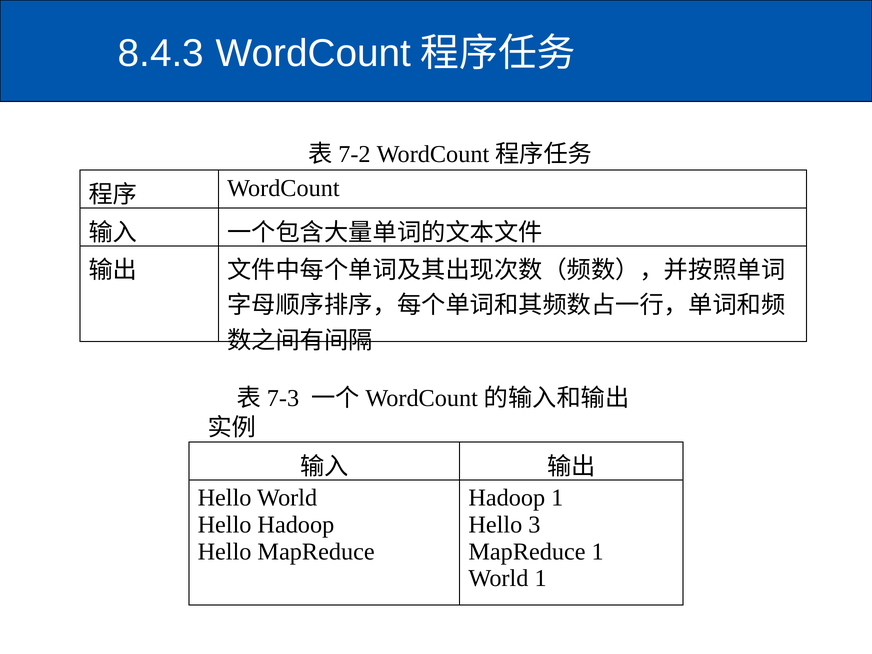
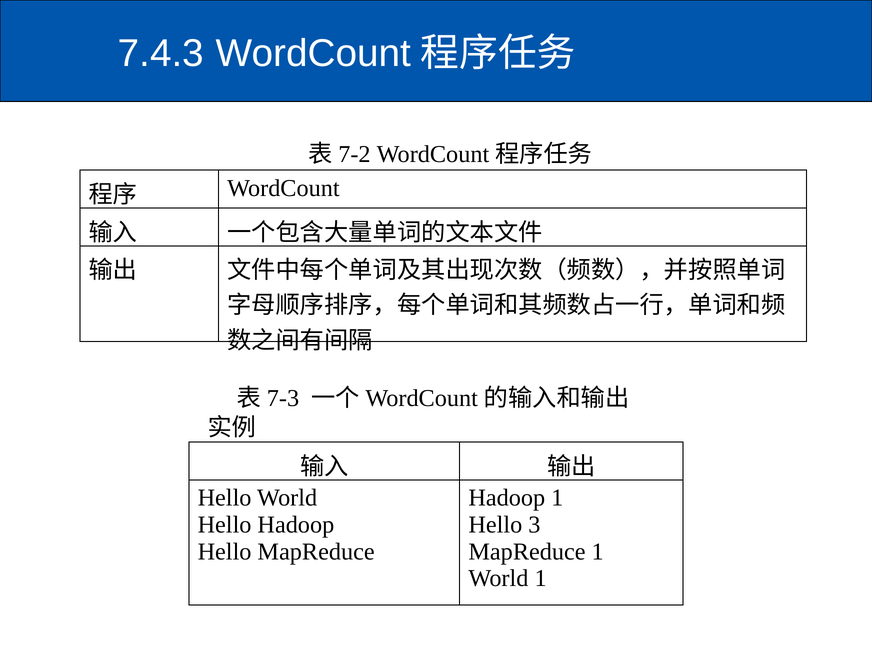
8.4.3: 8.4.3 -> 7.4.3 (161, 54)
